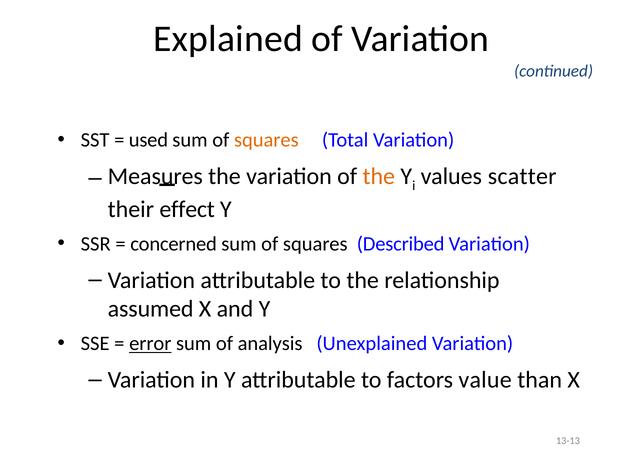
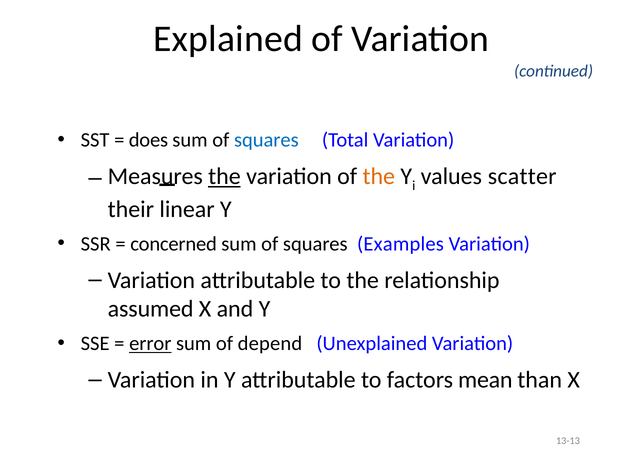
used: used -> does (148, 140)
squares colour: orange -> blue (266, 140)
the underline: none -> present (224, 177)
effect: effect -> linear (187, 209)
Described: Described -> Examples (400, 244)
analysis: analysis -> depend (270, 344)
value: value -> mean (485, 381)
